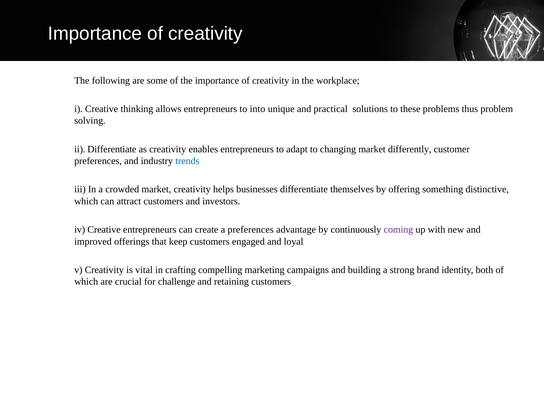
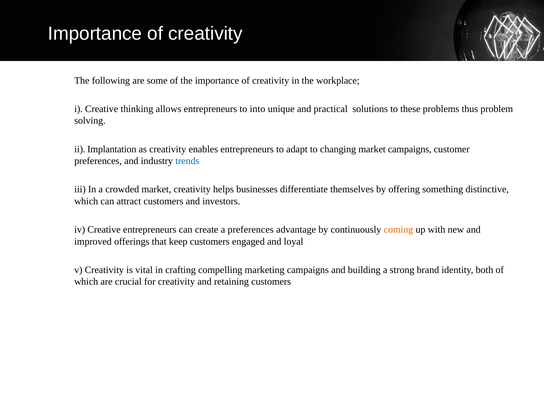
ii Differentiate: Differentiate -> Implantation (112, 149)
market differently: differently -> campaigns (410, 149)
coming colour: purple -> orange (398, 230)
for challenge: challenge -> creativity (176, 282)
